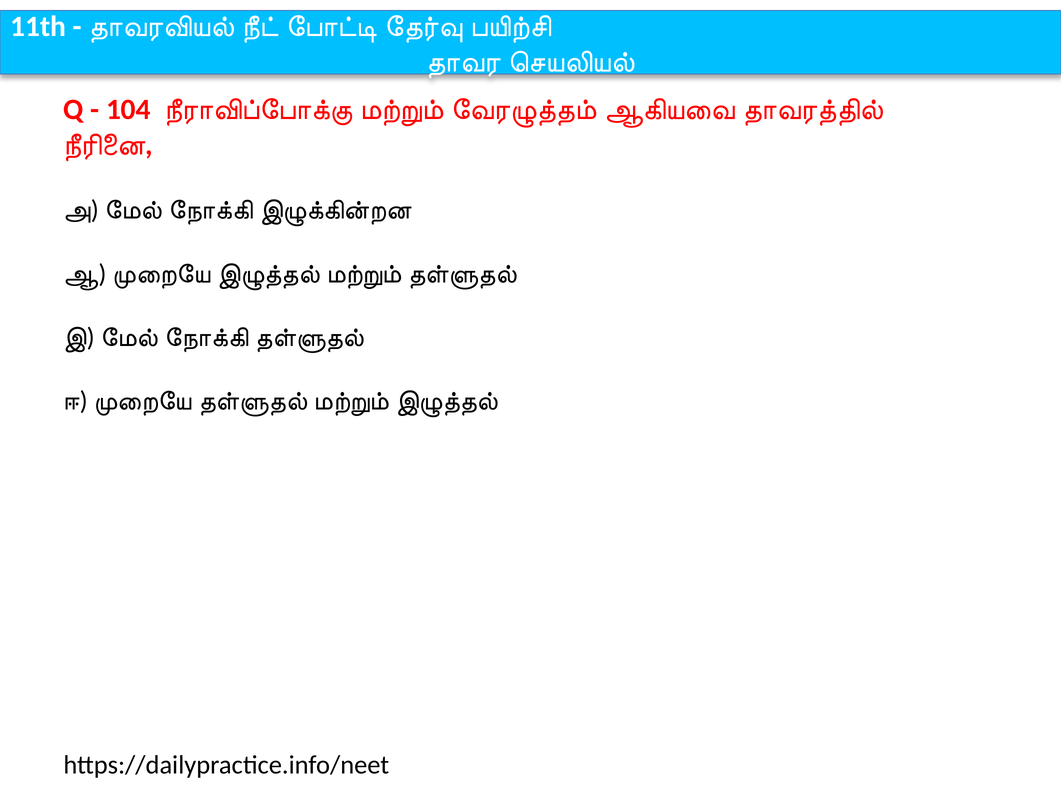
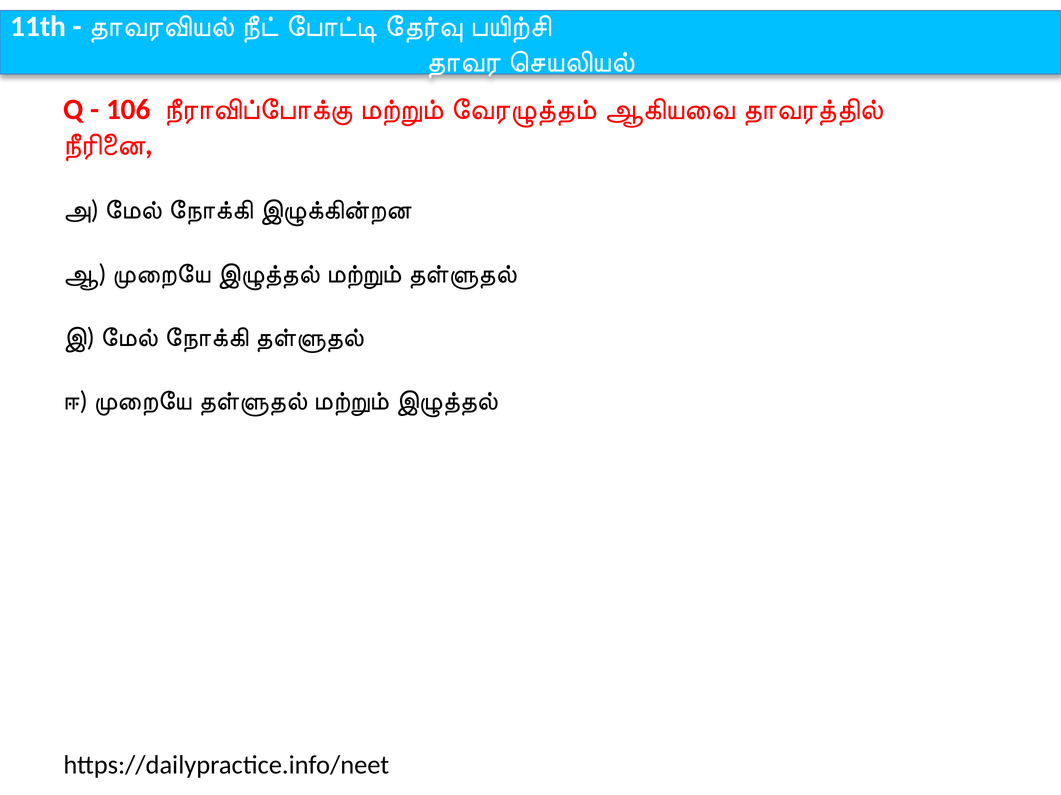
104: 104 -> 106 (128, 110)
